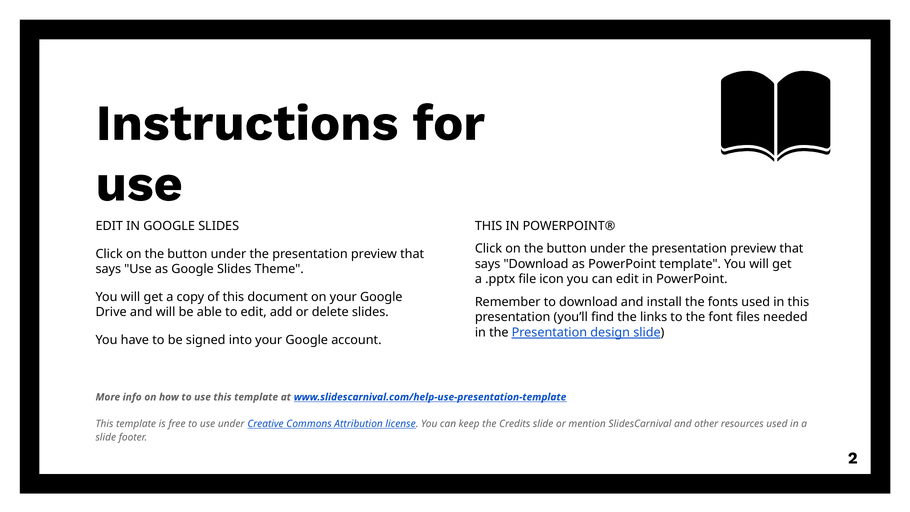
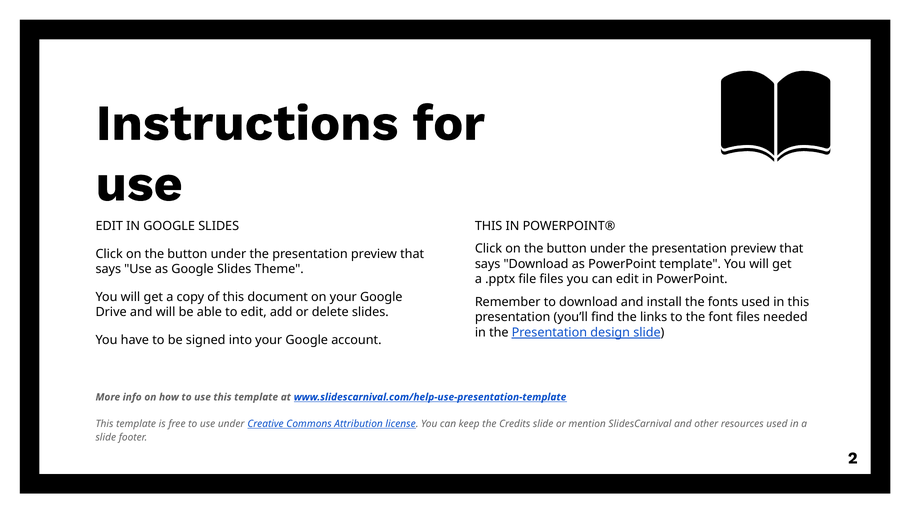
file icon: icon -> files (551, 279)
